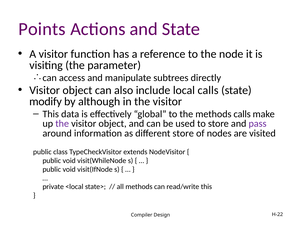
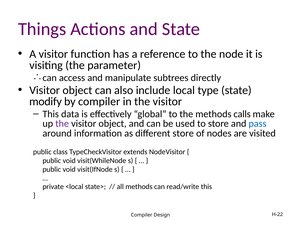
Points: Points -> Things (42, 29)
local calls: calls -> type (208, 91)
by although: although -> compiler (99, 102)
pass colour: purple -> blue (258, 124)
